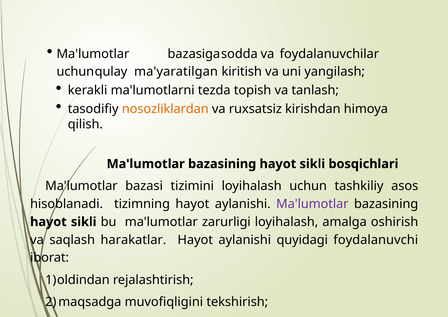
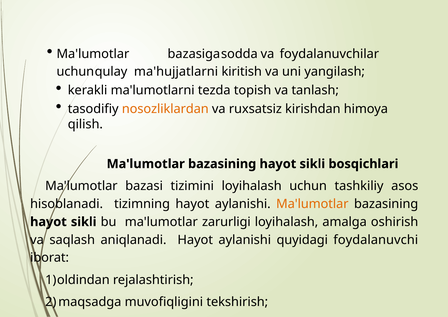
ma'yaratilgan: ma'yaratilgan -> ma'hujjatlarni (176, 72)
Ma'lumotlar colour: purple -> orange (312, 204)
harakatlar: harakatlar -> aniqlanadi (133, 240)
